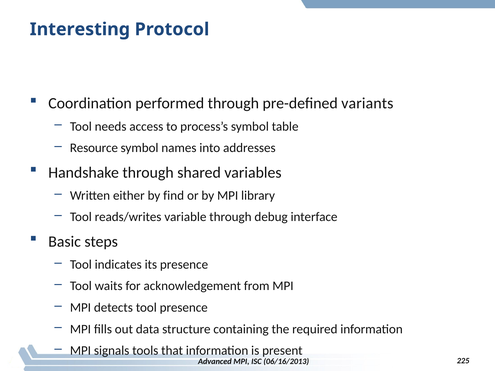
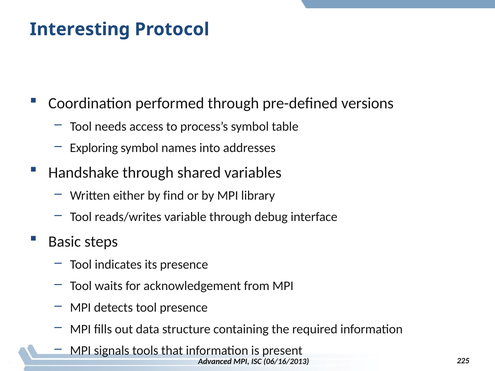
variants: variants -> versions (367, 103)
Resource: Resource -> Exploring (94, 148)
